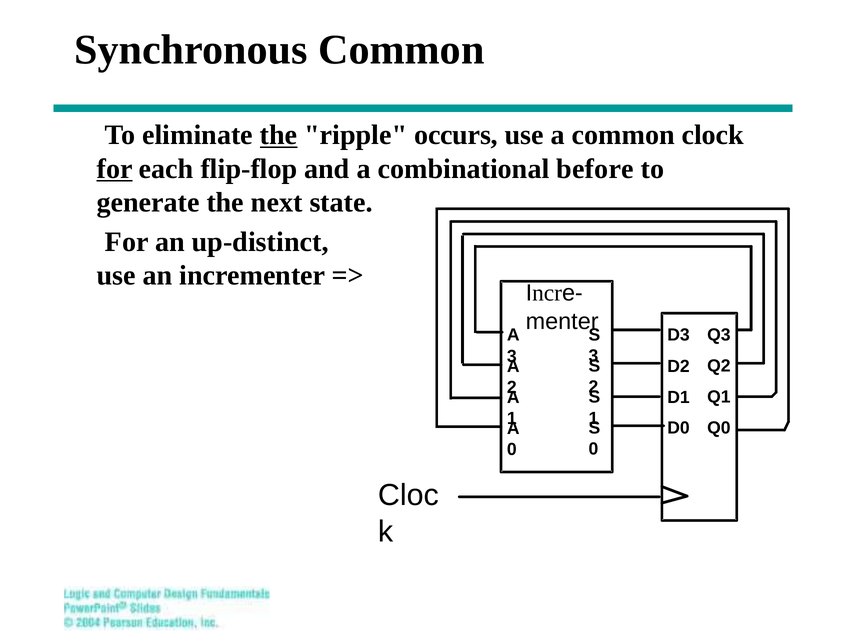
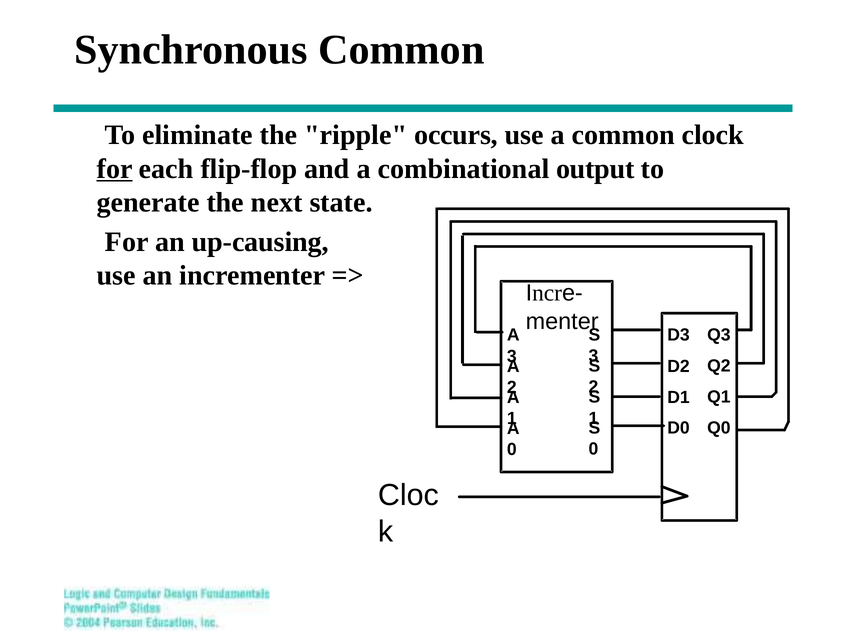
the underline: present -> none (279, 135)
before: before -> output (595, 169)
up-distinct: up-distinct -> up-causing (260, 242)
